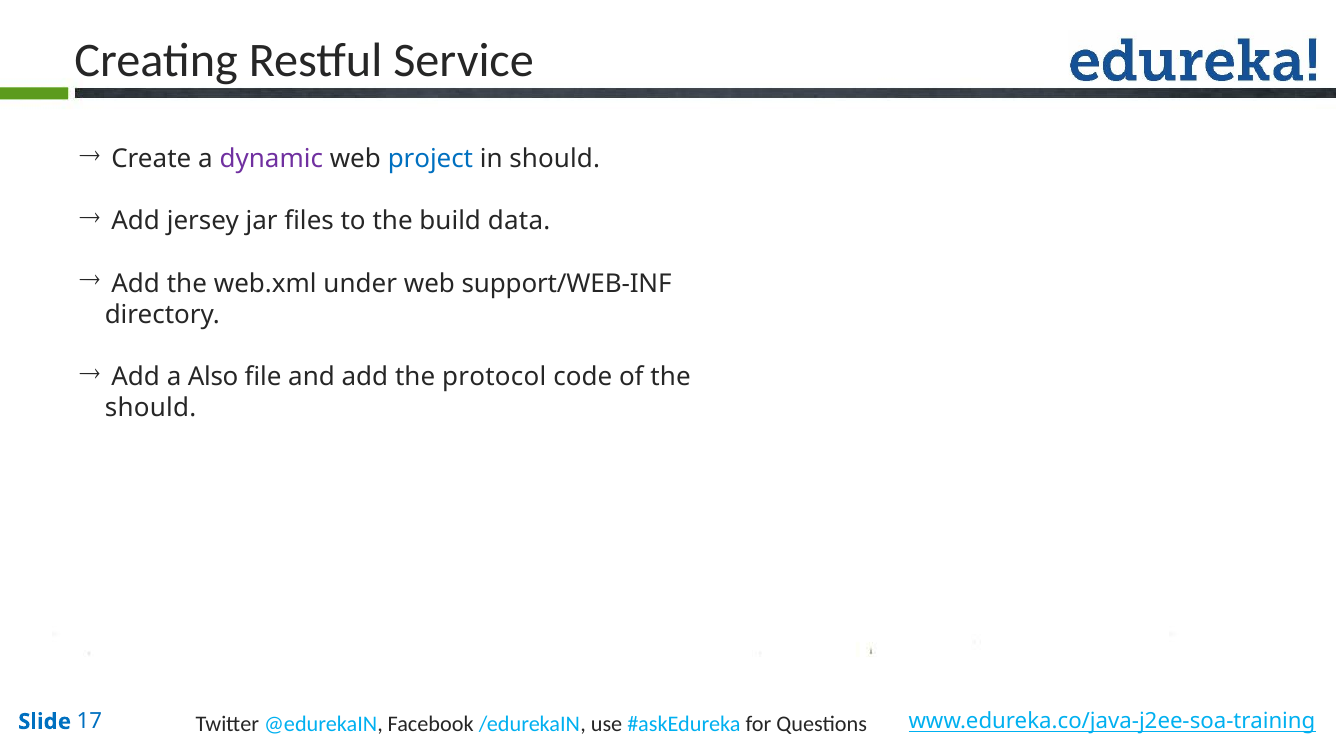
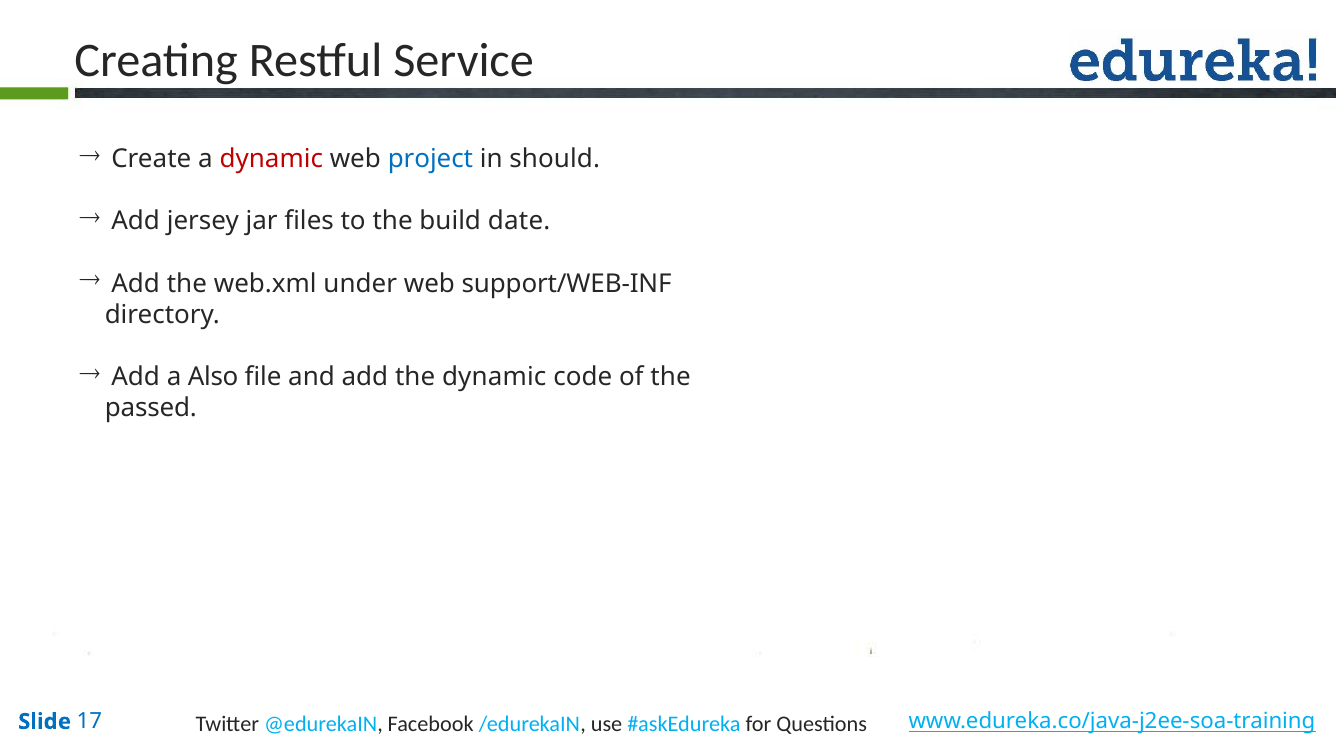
dynamic colour: purple -> red (271, 159)
data: data -> date (519, 221)
the protocol: protocol -> dynamic (494, 377)
should: should -> passed (151, 409)
